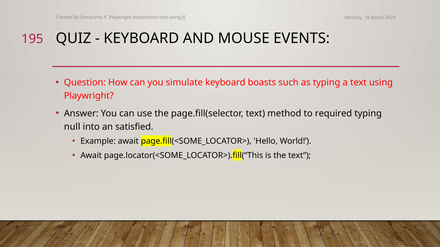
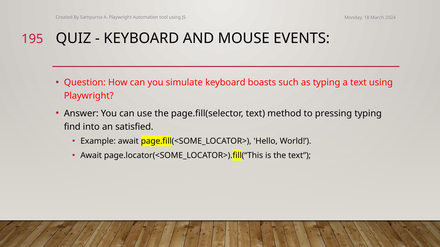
required: required -> pressing (334, 114)
null: null -> find (72, 127)
